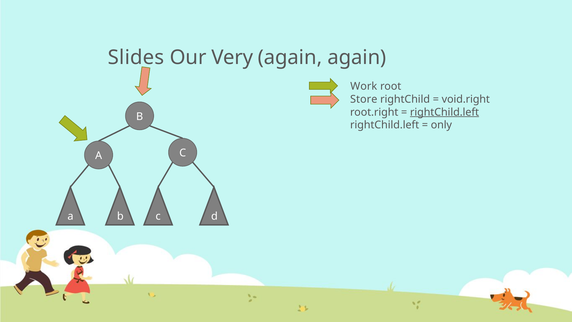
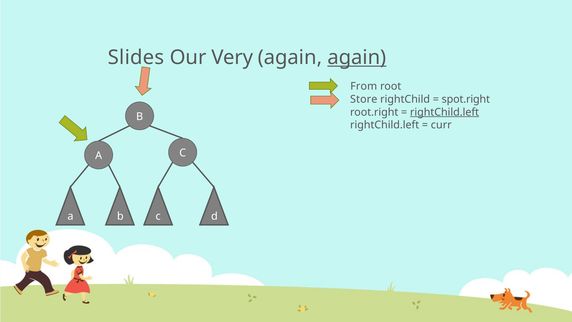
again underline: none -> present (357, 57)
Work: Work -> From (364, 86)
void.right: void.right -> spot.right (466, 99)
only: only -> curr (441, 125)
